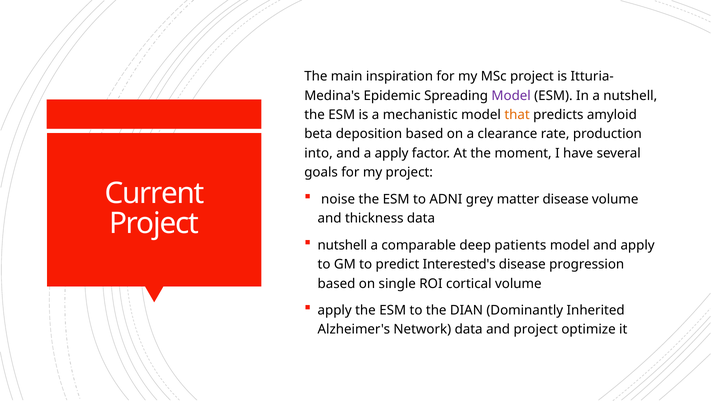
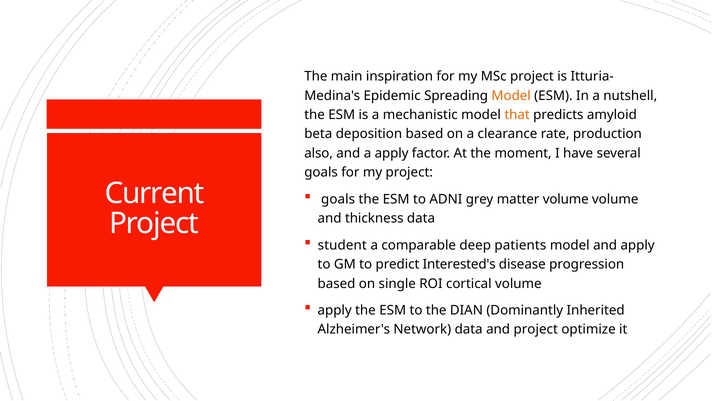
Model colour: purple -> orange (511, 95)
into: into -> also (319, 153)
noise: noise -> goals (338, 199)
matter disease: disease -> volume (566, 199)
nutshell: nutshell -> student (342, 245)
